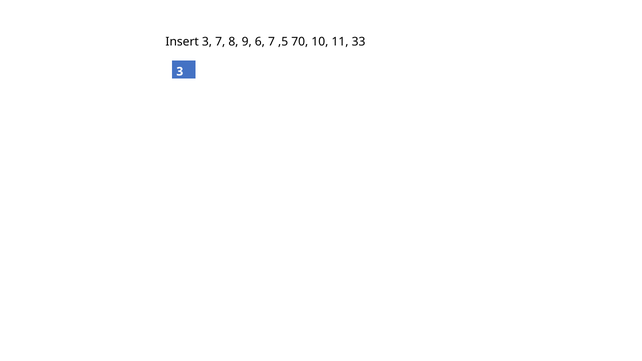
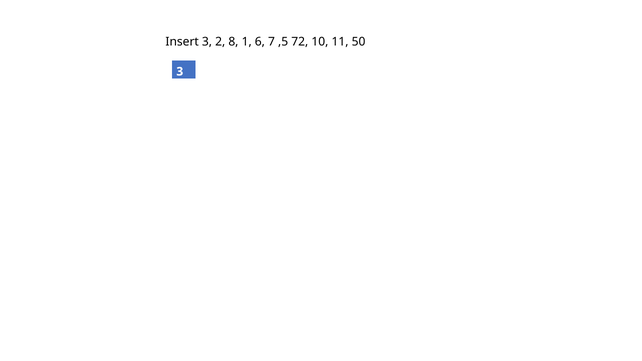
3 7: 7 -> 2 (220, 42)
9: 9 -> 1 (247, 42)
70: 70 -> 72 (300, 42)
33: 33 -> 50 (359, 42)
